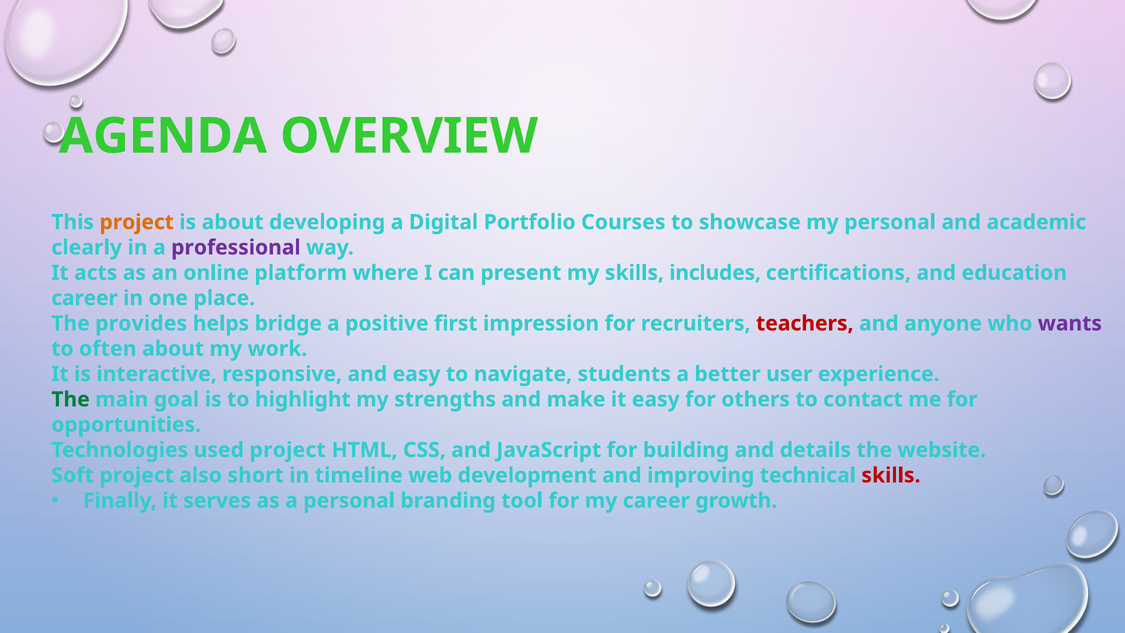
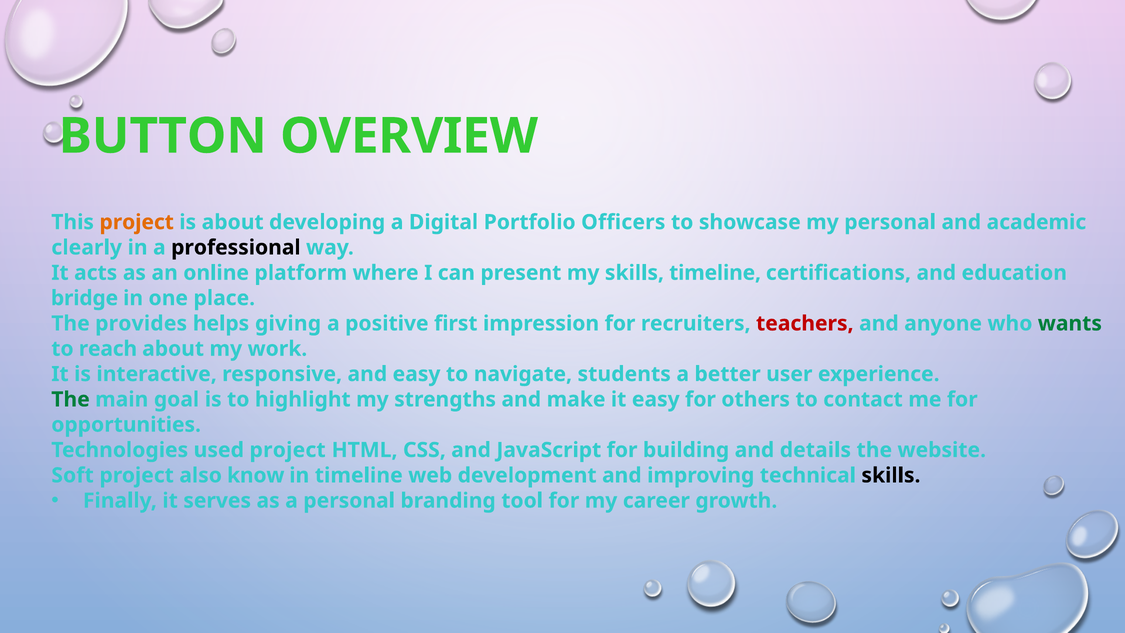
AGENDA: AGENDA -> BUTTON (163, 136)
Courses: Courses -> Officers (623, 222)
professional colour: purple -> black (236, 247)
skills includes: includes -> timeline (715, 273)
career: career -> bridge (85, 298)
bridge: bridge -> giving (288, 323)
wants colour: purple -> green (1070, 323)
often: often -> reach (108, 349)
short: short -> know (256, 475)
skills colour: red -> black (891, 475)
